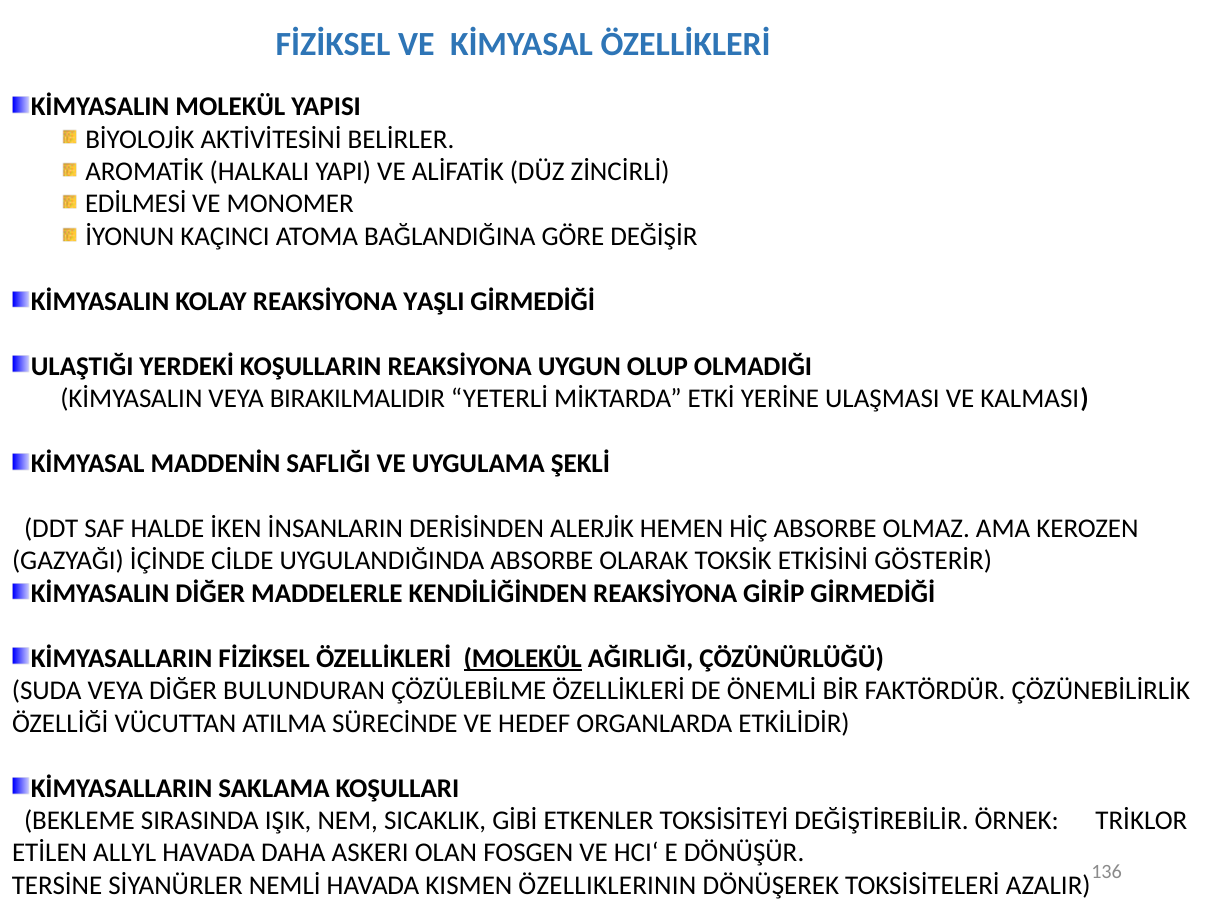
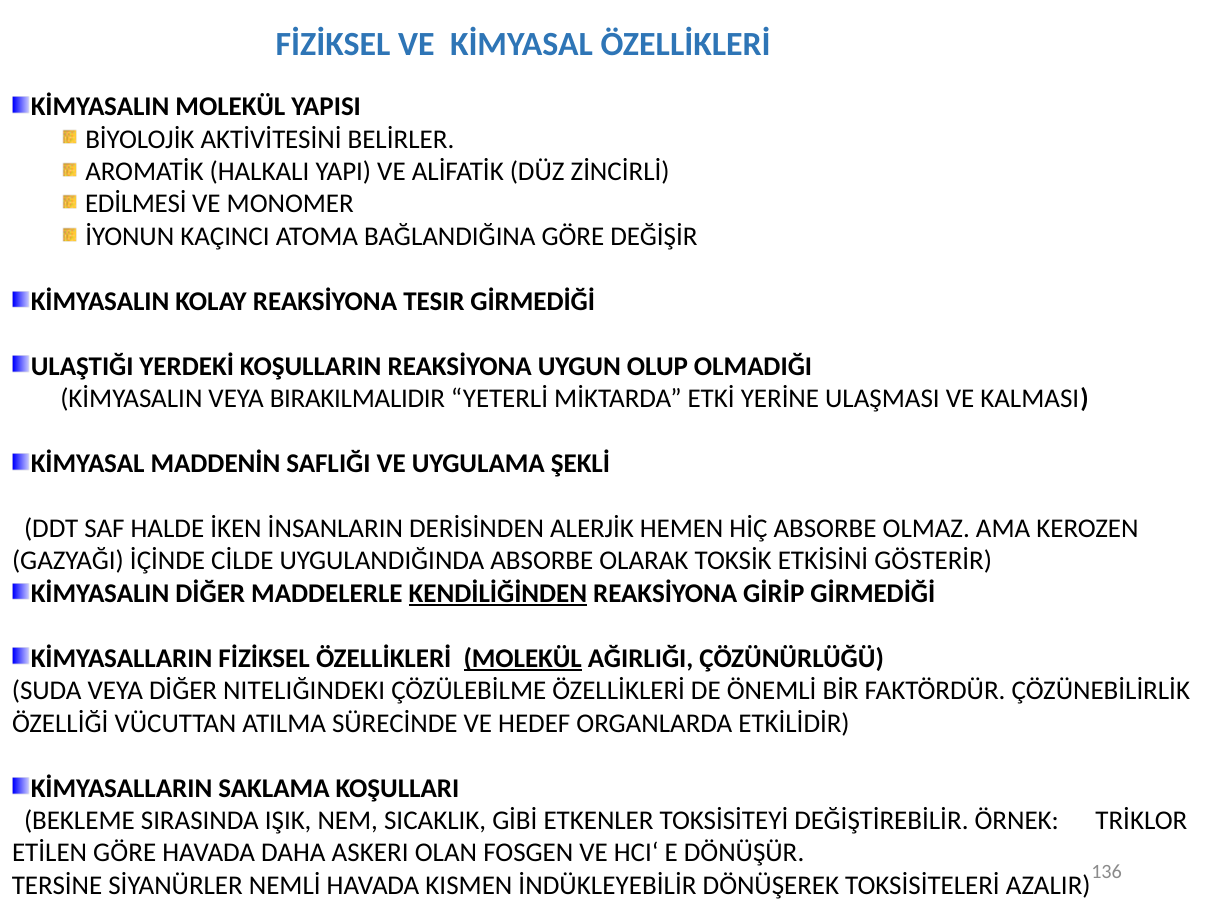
YAŞLI: YAŞLI -> TESIR (434, 302)
KENDİLİĞİNDEN underline: none -> present (498, 594)
BULUNDURAN: BULUNDURAN -> NITELIĞINDEKI (304, 691)
ETİLEN ALLYL: ALLYL -> GÖRE (125, 853)
ÖZELLIKLERININ: ÖZELLIKLERININ -> İNDÜKLEYEBİLİR (607, 886)
